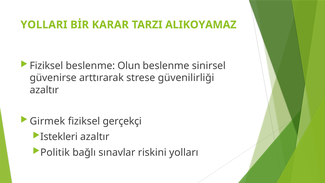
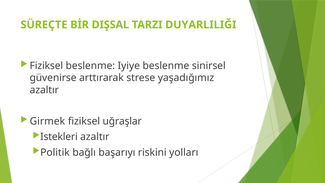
YOLLARI: YOLLARI -> SÜREÇTE (44, 25)
KARAR: KARAR -> DIŞSAL (110, 25)
ALIKOYAMAZ: ALIKOYAMAZ -> DUYARLILIĞI (201, 25)
Olun: Olun -> Iyiye (129, 66)
güvenilirliği: güvenilirliği -> yaşadığımız (186, 78)
gerçekçi: gerçekçi -> uğraşlar (122, 121)
sınavlar: sınavlar -> başarıyı (117, 152)
